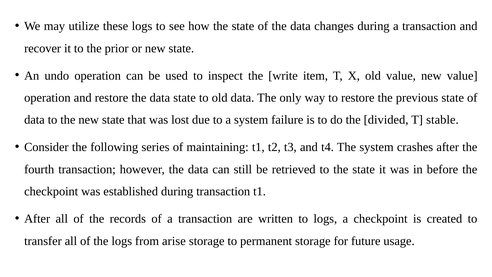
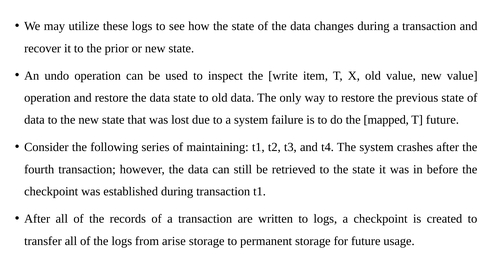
divided: divided -> mapped (386, 120)
T stable: stable -> future (442, 120)
